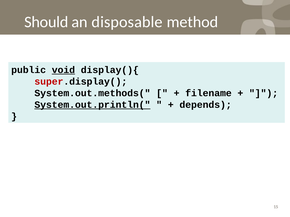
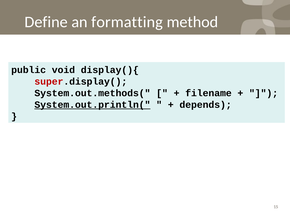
Should: Should -> Define (46, 22)
disposable: disposable -> formatting (127, 22)
void underline: present -> none (63, 70)
